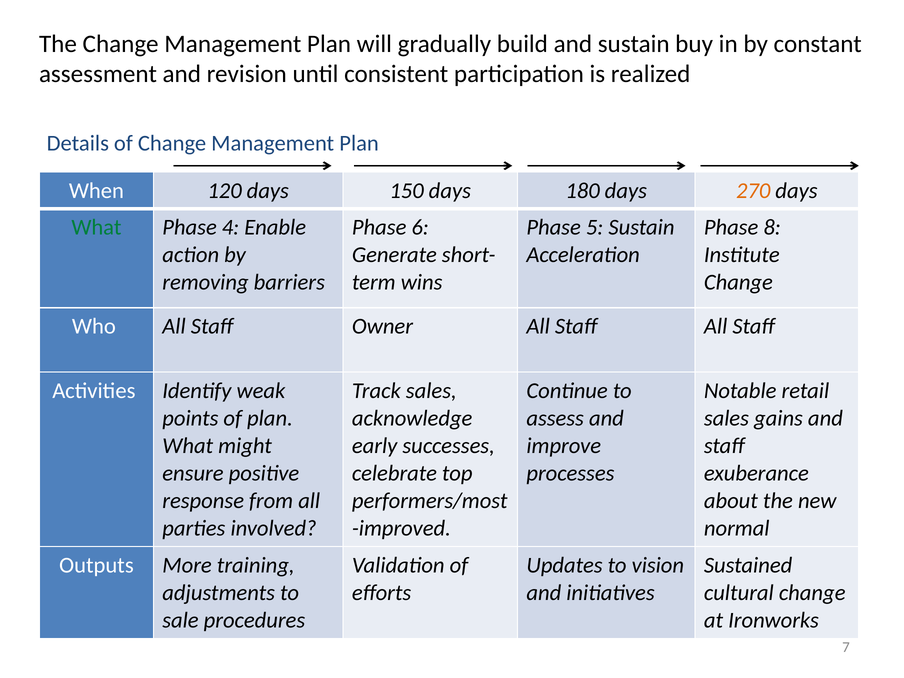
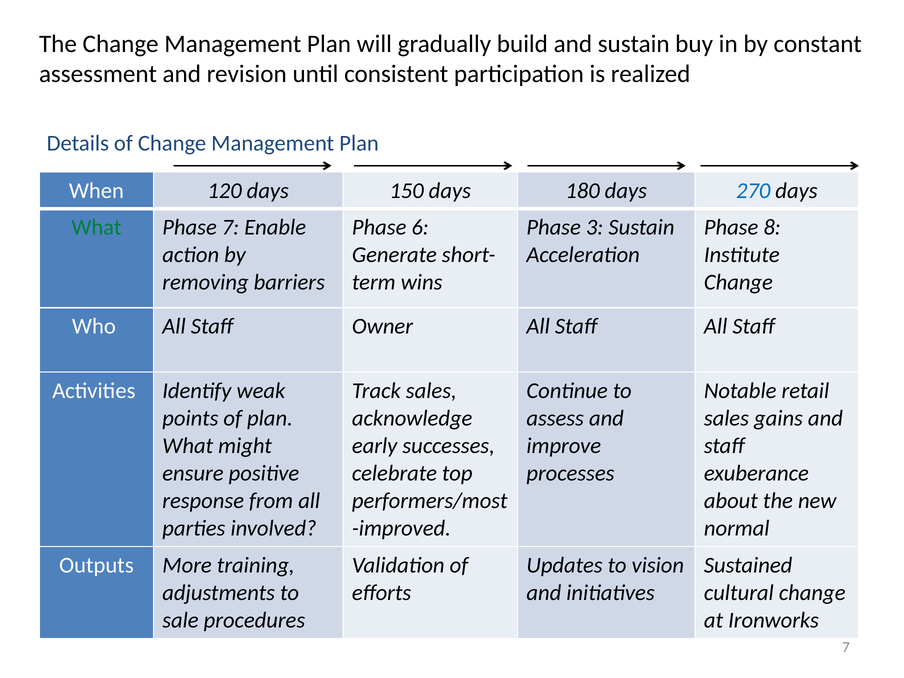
270 colour: orange -> blue (753, 191)
Phase 4: 4 -> 7 (231, 227)
5: 5 -> 3 (595, 227)
